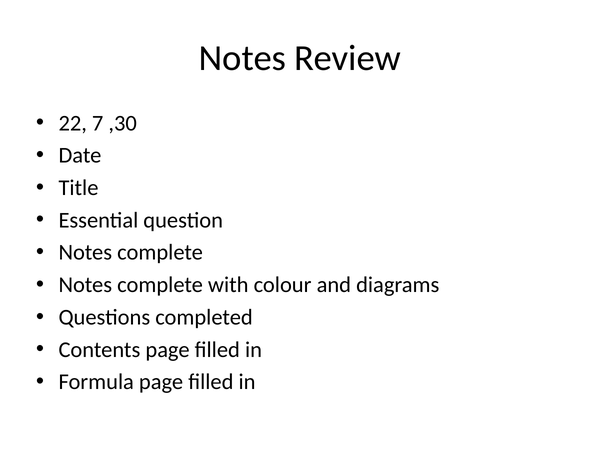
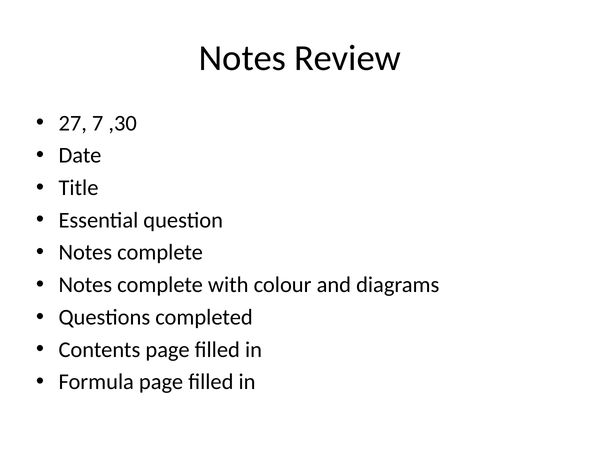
22: 22 -> 27 (73, 123)
